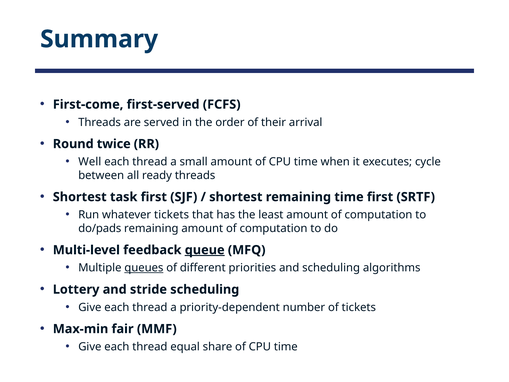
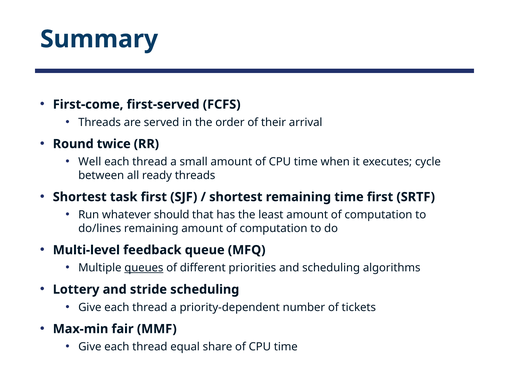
whatever tickets: tickets -> should (172, 215)
do/pads: do/pads -> do/lines (100, 228)
queue underline: present -> none (205, 250)
